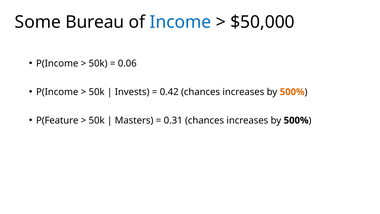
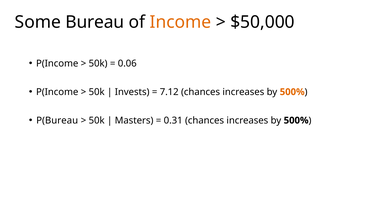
Income colour: blue -> orange (180, 22)
0.42: 0.42 -> 7.12 (169, 92)
P(Feature: P(Feature -> P(Bureau (57, 120)
